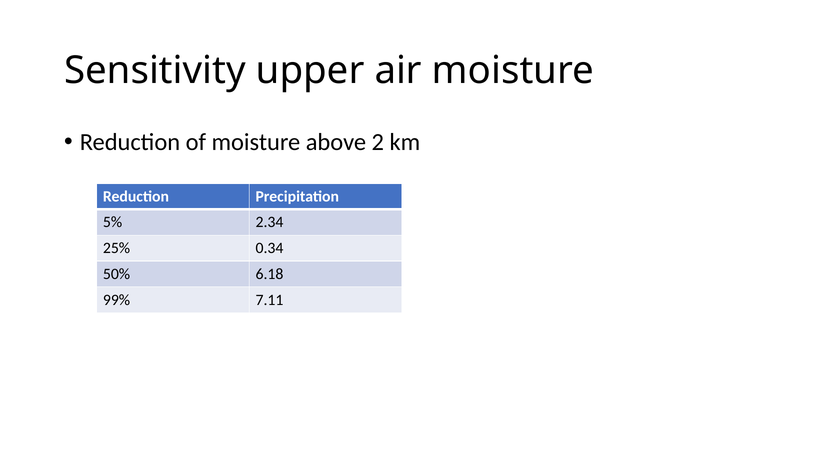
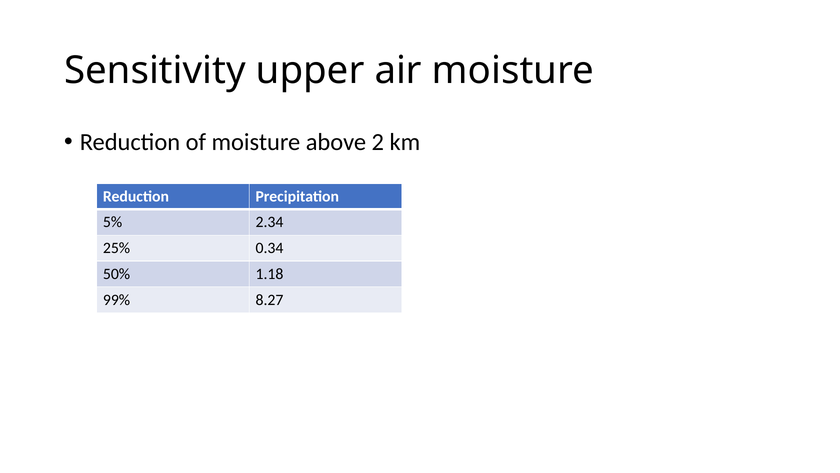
6.18: 6.18 -> 1.18 (269, 274)
7.11: 7.11 -> 8.27 (269, 300)
